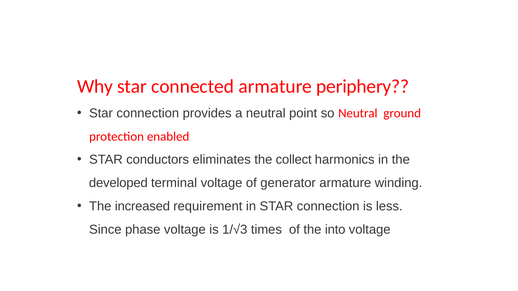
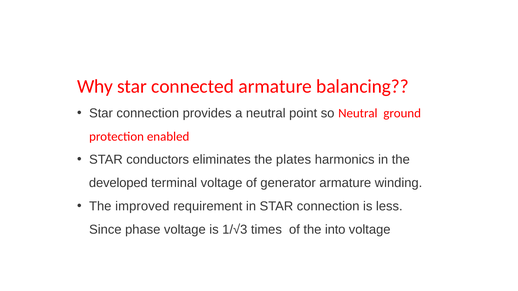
periphery: periphery -> balancing (363, 87)
collect: collect -> plates (294, 160)
increased: increased -> improved (142, 207)
